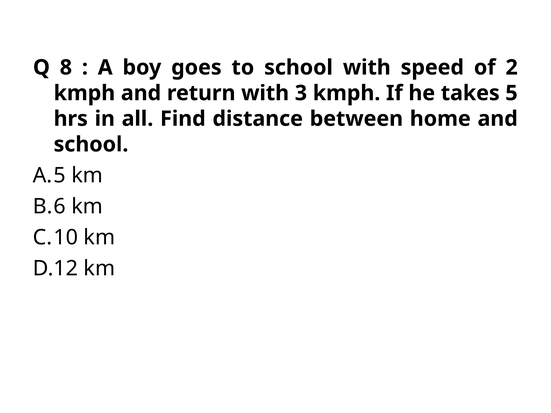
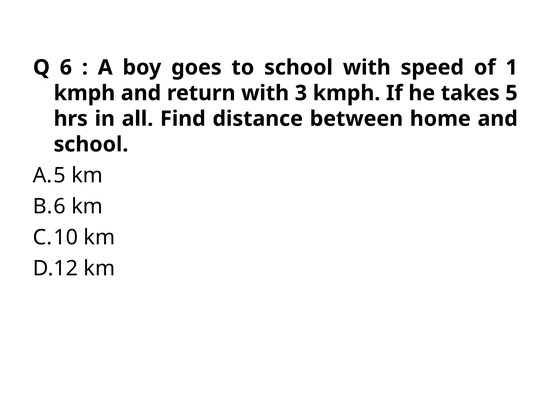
8: 8 -> 6 (66, 68)
2: 2 -> 1 (512, 68)
